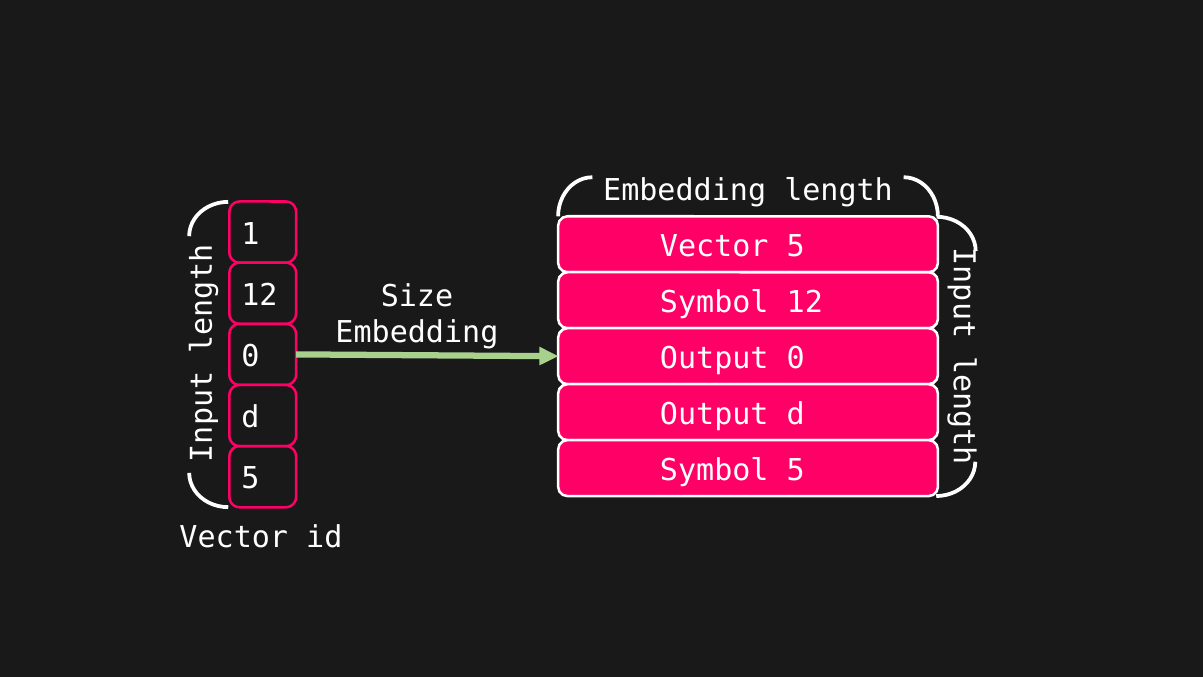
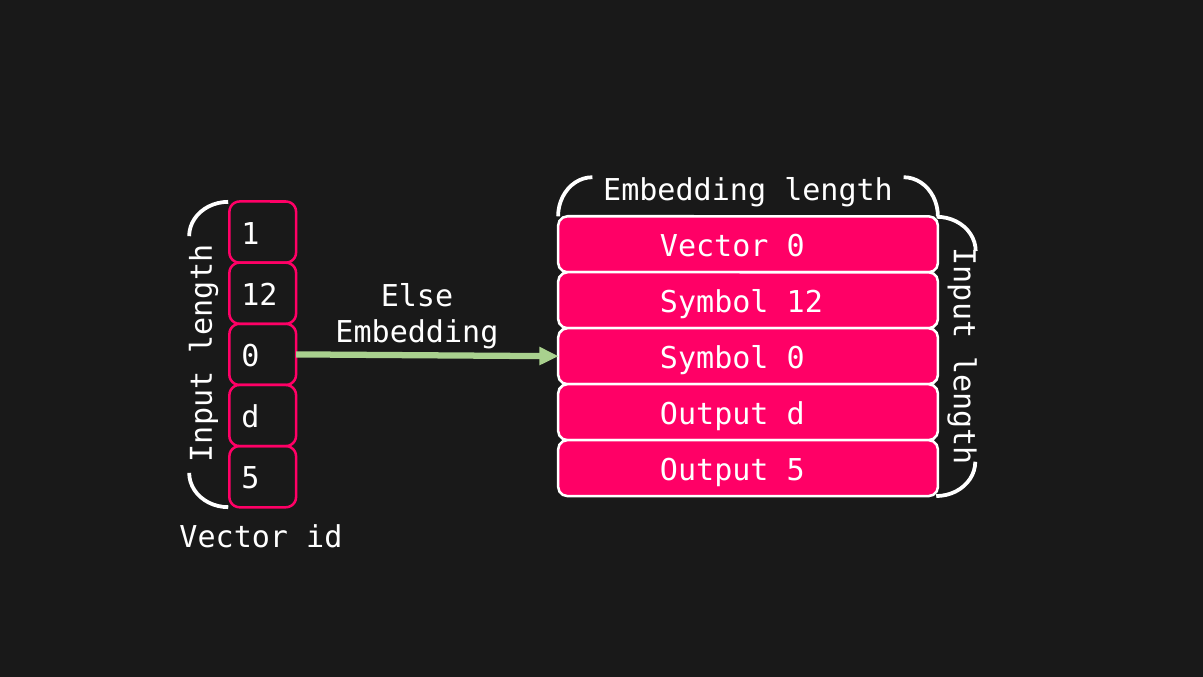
Vector 5: 5 -> 0 (796, 246)
Size: Size -> Else (417, 297)
Output: Output -> Symbol (714, 358)
Symbol: Symbol -> Output (714, 470)
